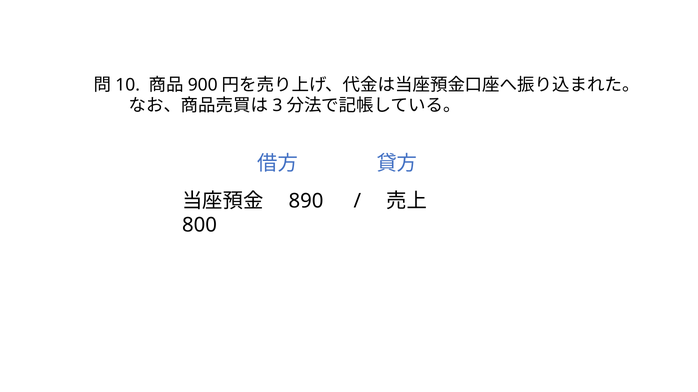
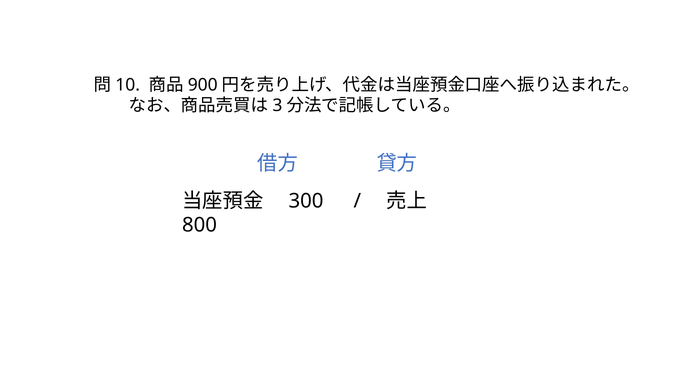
890: 890 -> 300 (306, 201)
